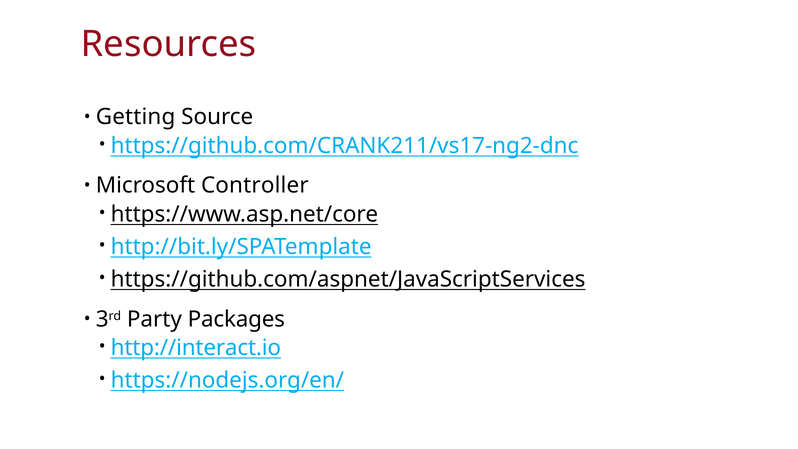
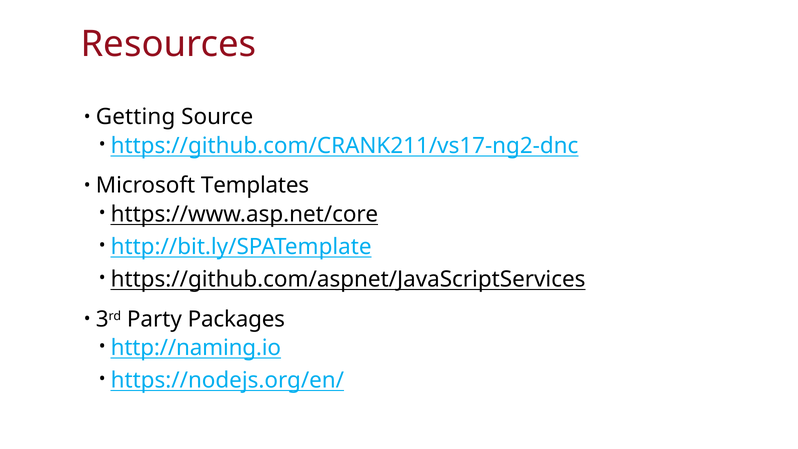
Controller: Controller -> Templates (255, 185)
http://interact.io: http://interact.io -> http://naming.io (196, 348)
